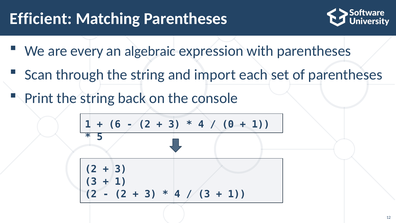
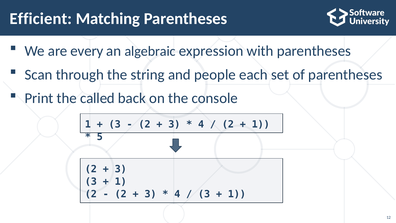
import: import -> people (215, 75)
Print the string: string -> called (97, 98)
6: 6 -> 3 (115, 124)
0: 0 -> 2 (228, 124)
